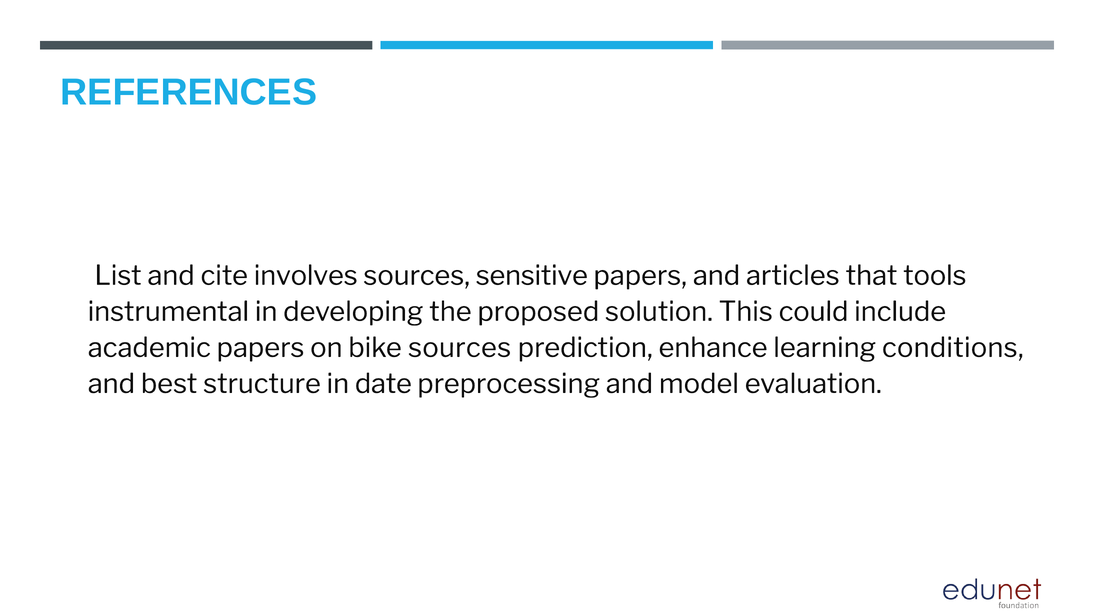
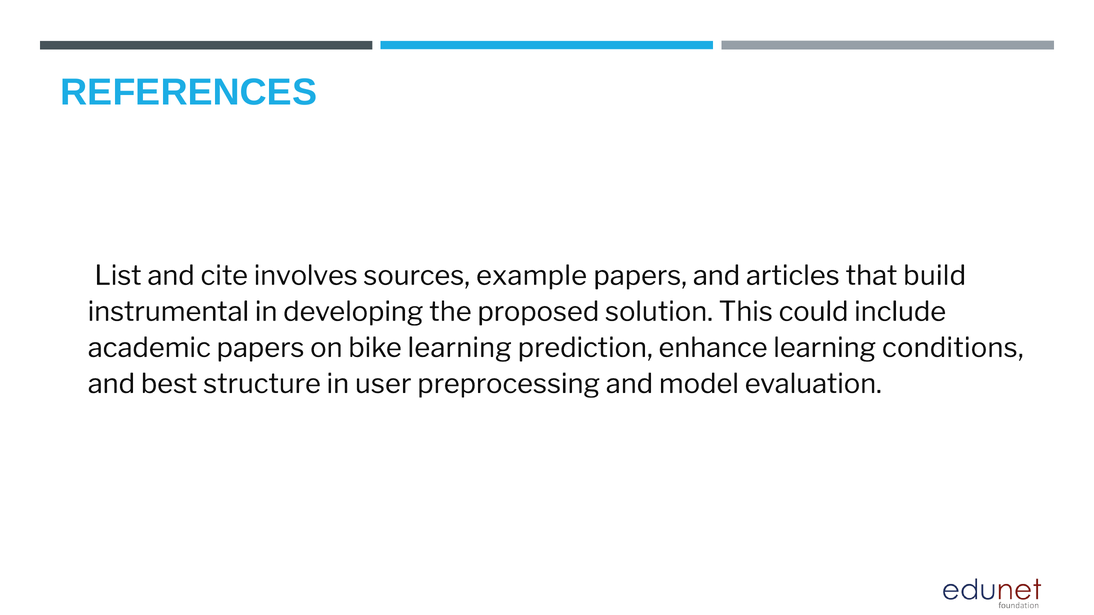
sensitive: sensitive -> example (532, 276)
tools: tools -> build (935, 276)
bike sources: sources -> learning (460, 348)
date: date -> user (383, 384)
